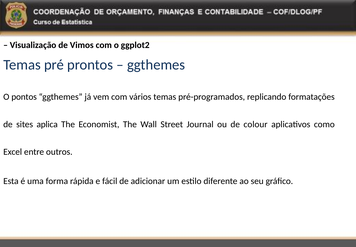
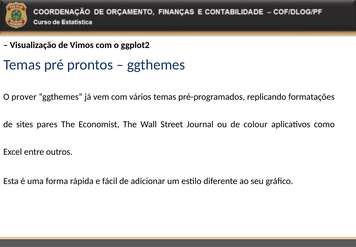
pontos: pontos -> prover (24, 97)
aplica: aplica -> pares (47, 124)
